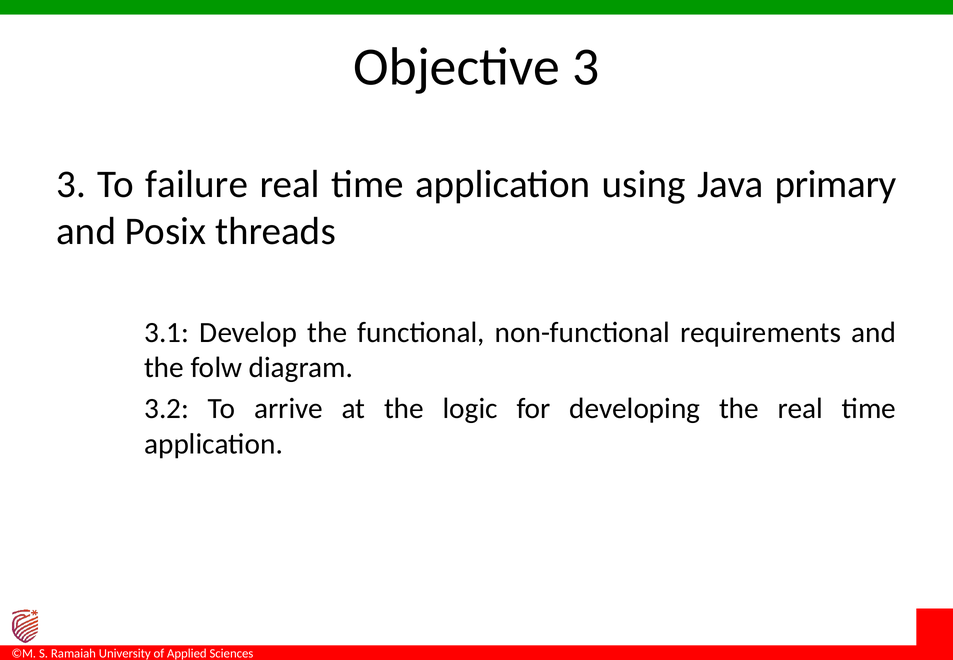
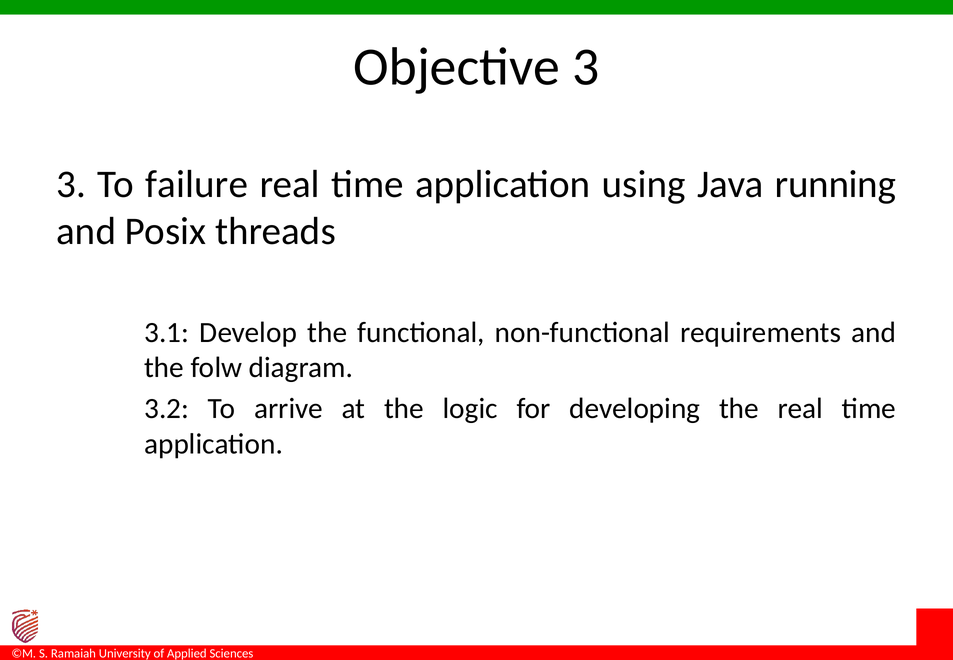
primary: primary -> running (835, 184)
